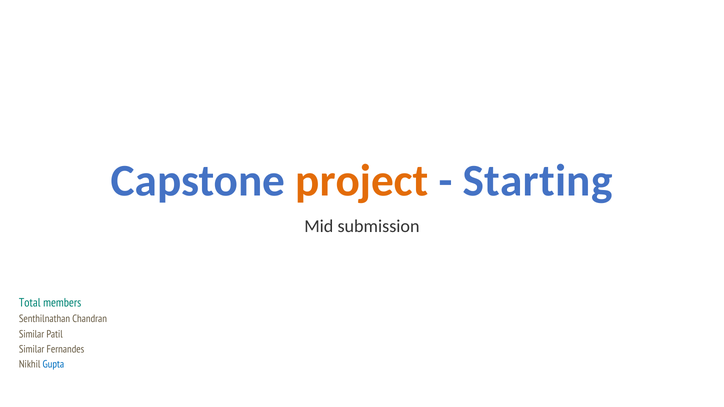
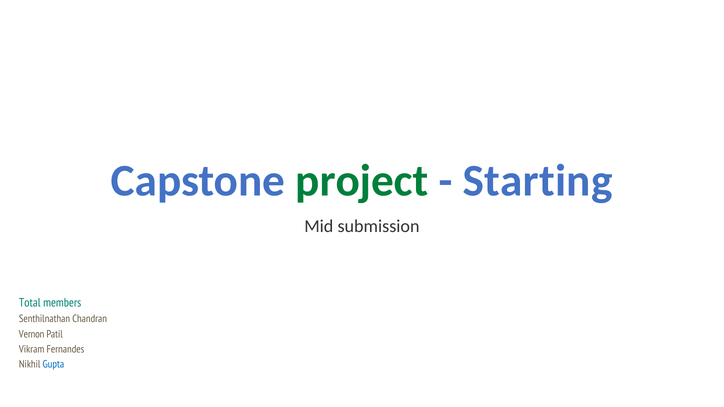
project colour: orange -> green (362, 181)
Similar: Similar -> Vernon (32, 334)
Similar: Similar -> Vikram (32, 350)
